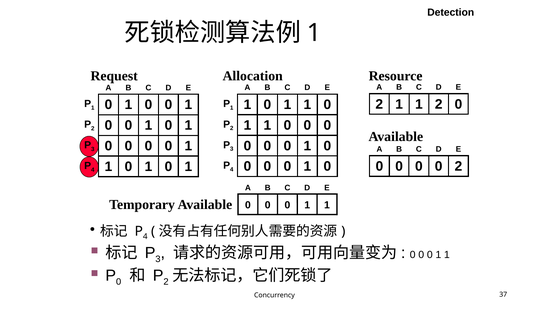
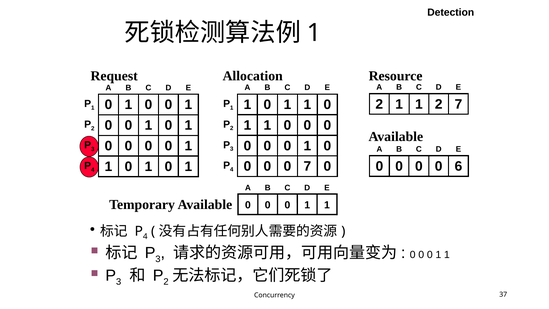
1 2 0: 0 -> 7 (458, 104)
0 2: 2 -> 6 (458, 166)
1: 1 -> 7 (307, 166)
0: 0 -> 3 (119, 282)
